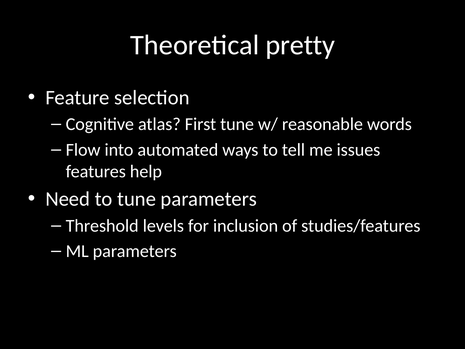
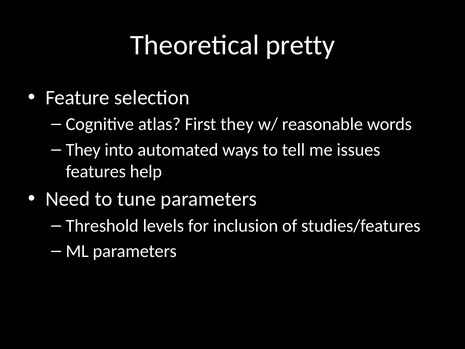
First tune: tune -> they (237, 124)
Flow: Flow -> They (83, 150)
